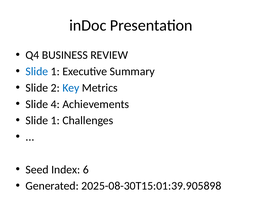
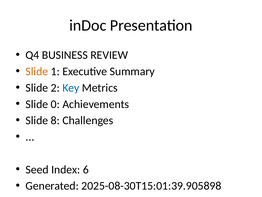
Slide colour: blue -> orange (37, 71)
4: 4 -> 0 (55, 104)
1: 1 -> 8 (55, 120)
